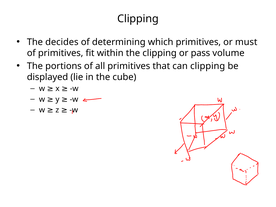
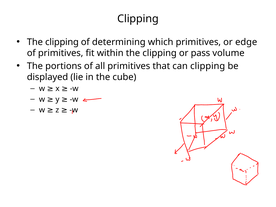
decides: decides -> clipping (62, 42)
must: must -> edge (246, 42)
